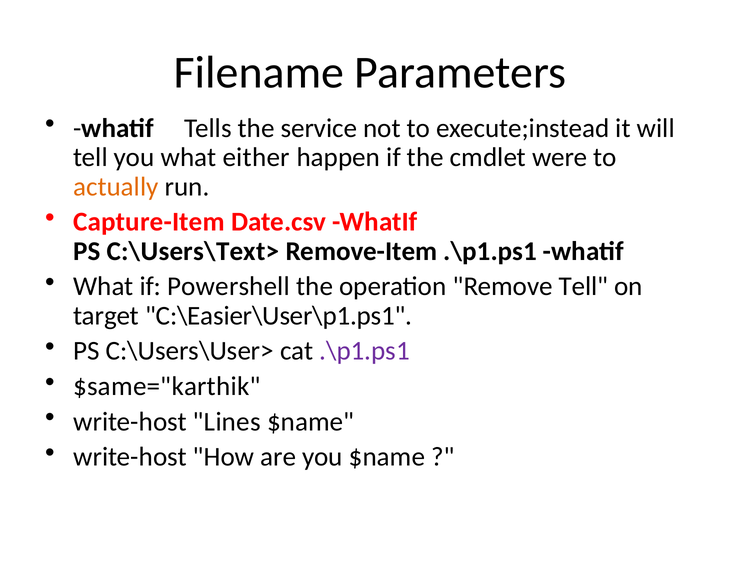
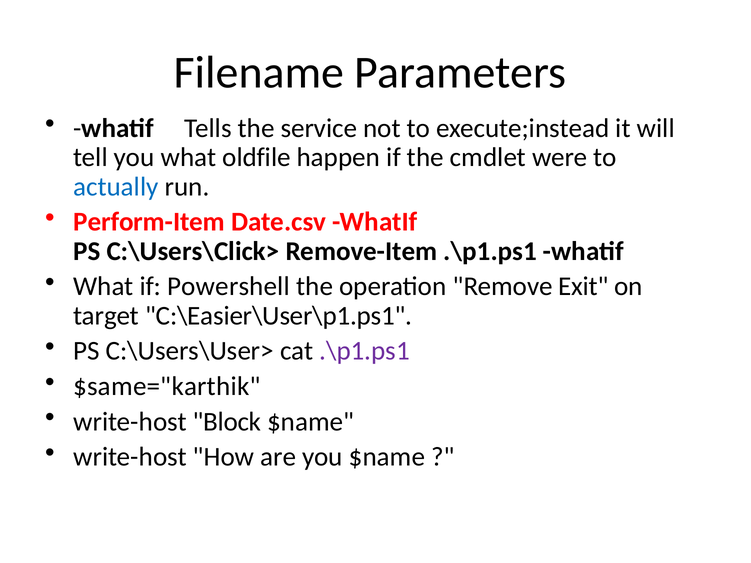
either: either -> oldfile (256, 158)
actually colour: orange -> blue (116, 187)
Capture-Item: Capture-Item -> Perform-Item (149, 222)
C:\Users\Text>: C:\Users\Text> -> C:\Users\Click> (193, 251)
Remove Tell: Tell -> Exit (583, 287)
Lines: Lines -> Block (227, 422)
